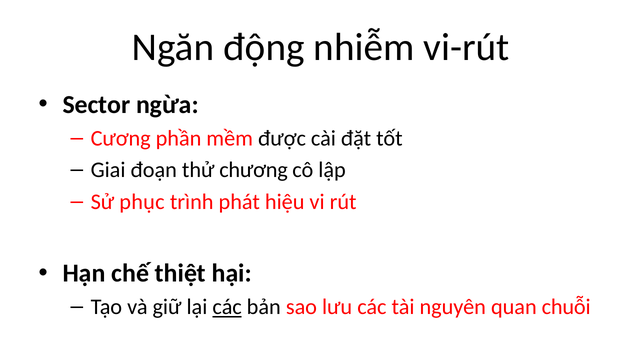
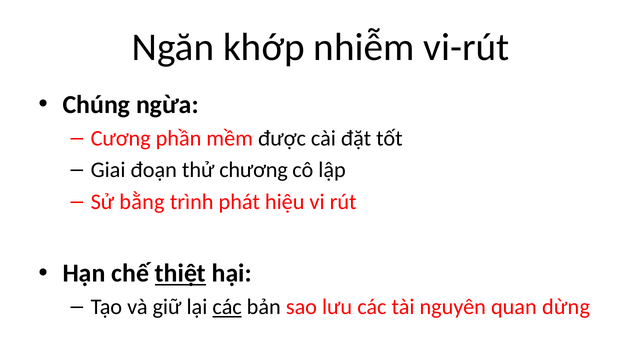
động: động -> khớp (264, 47)
Sector: Sector -> Chúng (96, 105)
phục: phục -> bằng (142, 202)
thiệt underline: none -> present (180, 274)
chuỗi: chuỗi -> dừng (566, 307)
